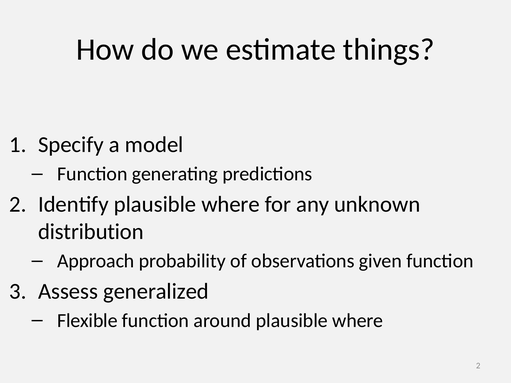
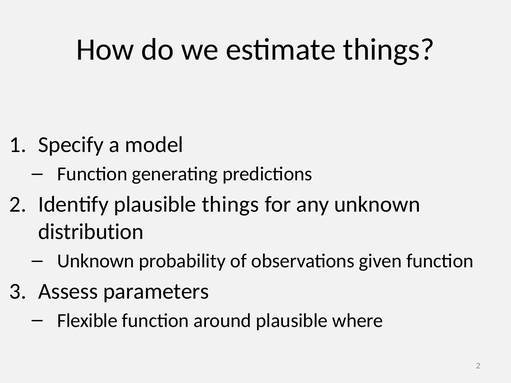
Identify plausible where: where -> things (230, 205)
Approach: Approach -> Unknown (96, 261)
generalized: generalized -> parameters (156, 291)
